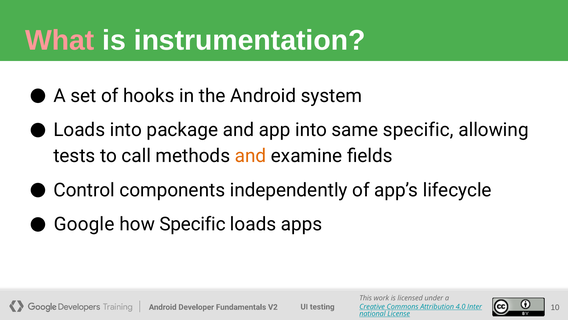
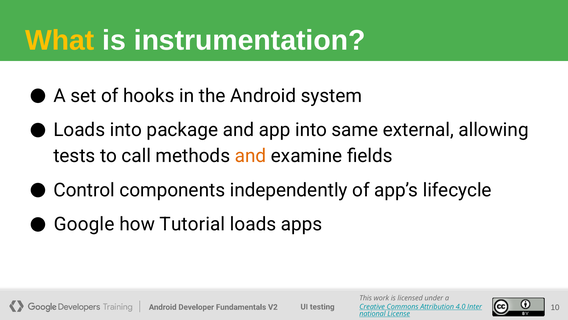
What colour: pink -> yellow (60, 40)
same specific: specific -> external (418, 130)
how Specific: Specific -> Tutorial (192, 224)
